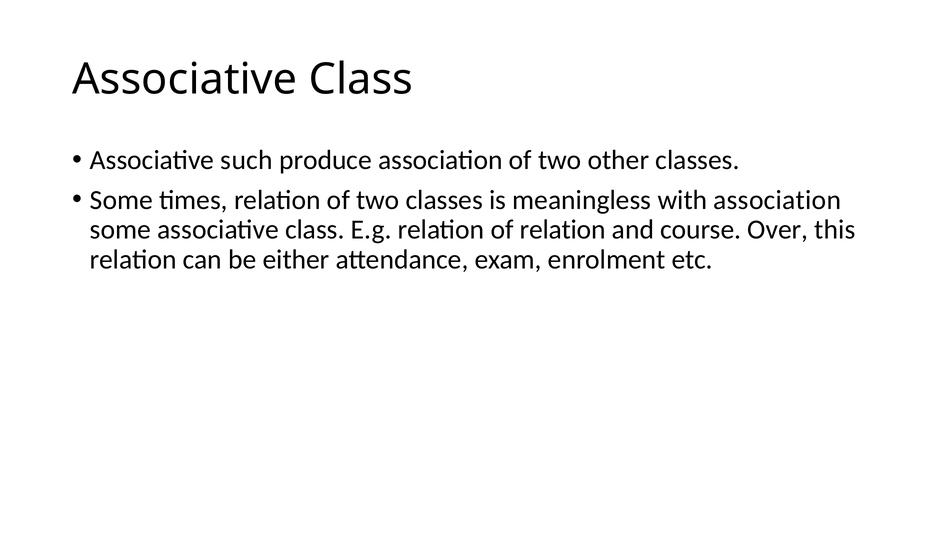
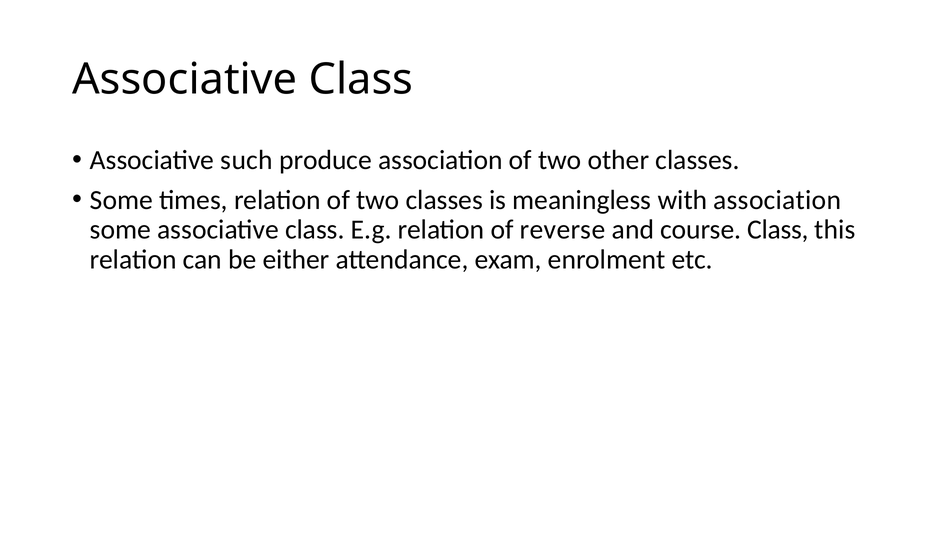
of relation: relation -> reverse (563, 230)
course Over: Over -> Class (778, 230)
